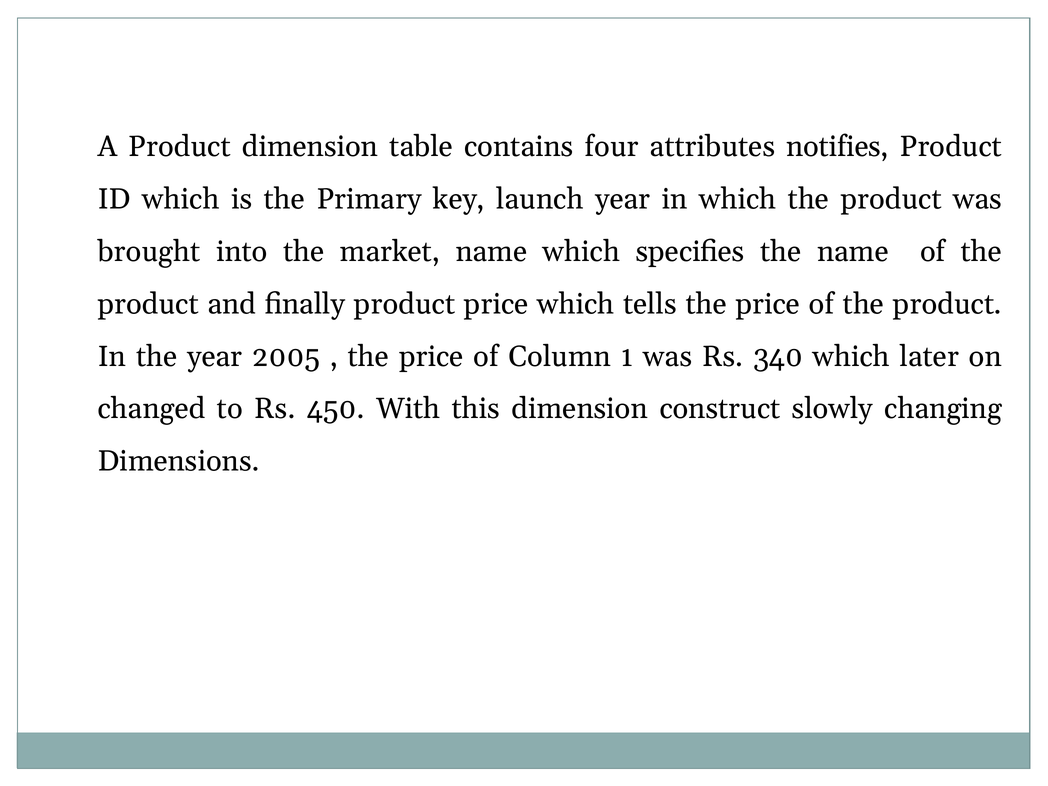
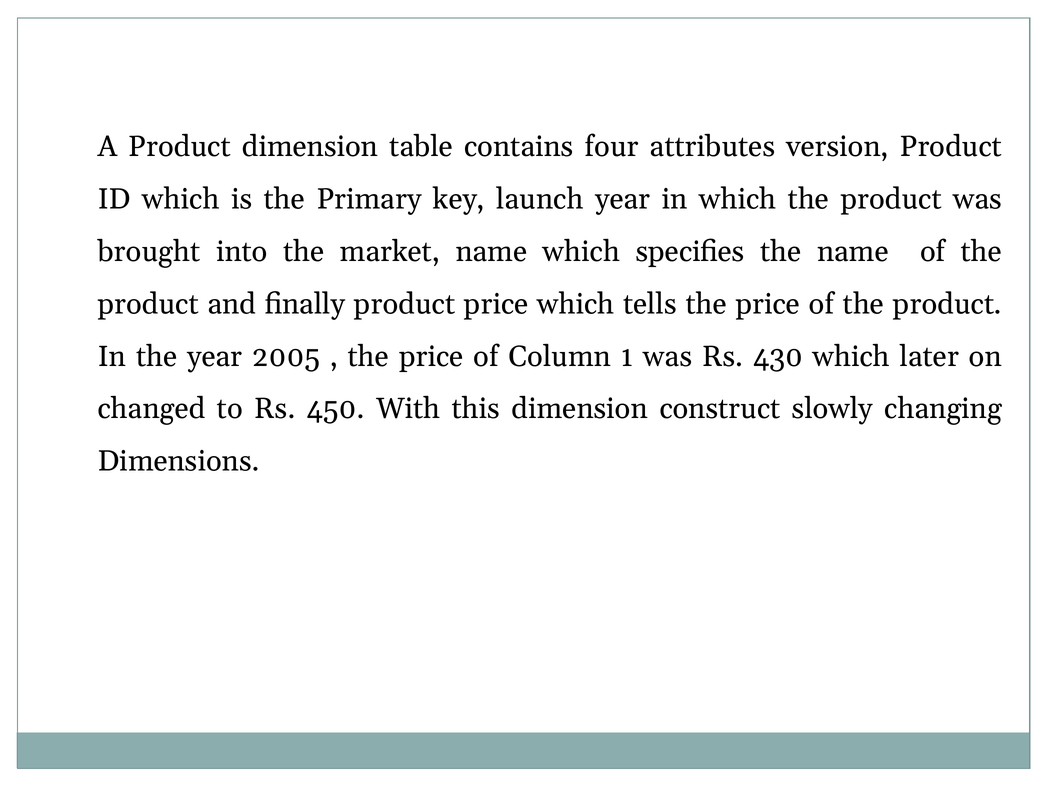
notifies: notifies -> version (837, 147)
340: 340 -> 430 (778, 356)
